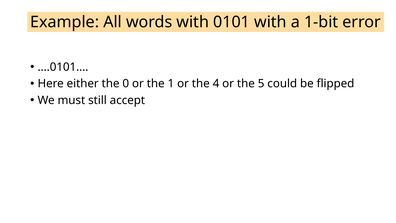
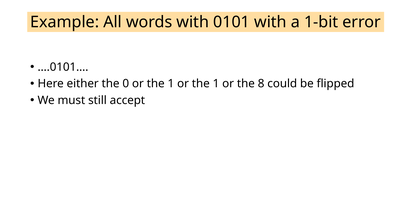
1 or the 4: 4 -> 1 (216, 84)
5: 5 -> 8 (261, 84)
